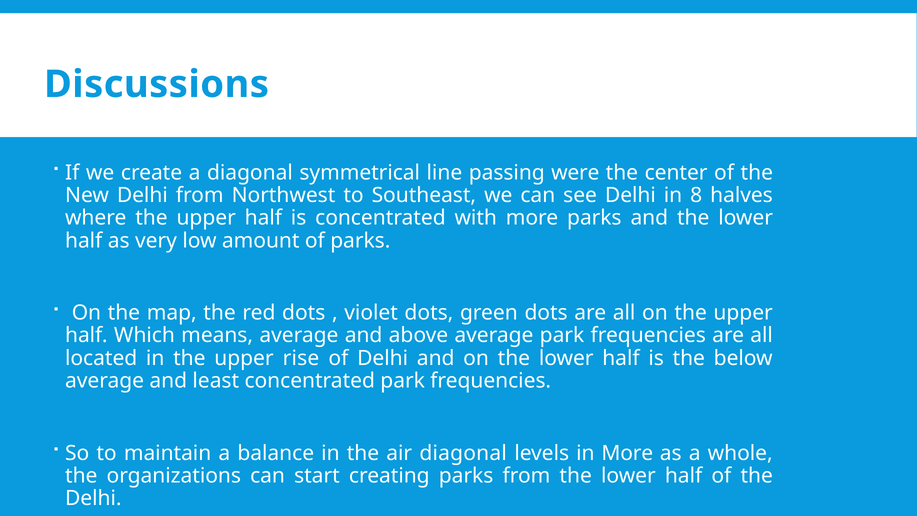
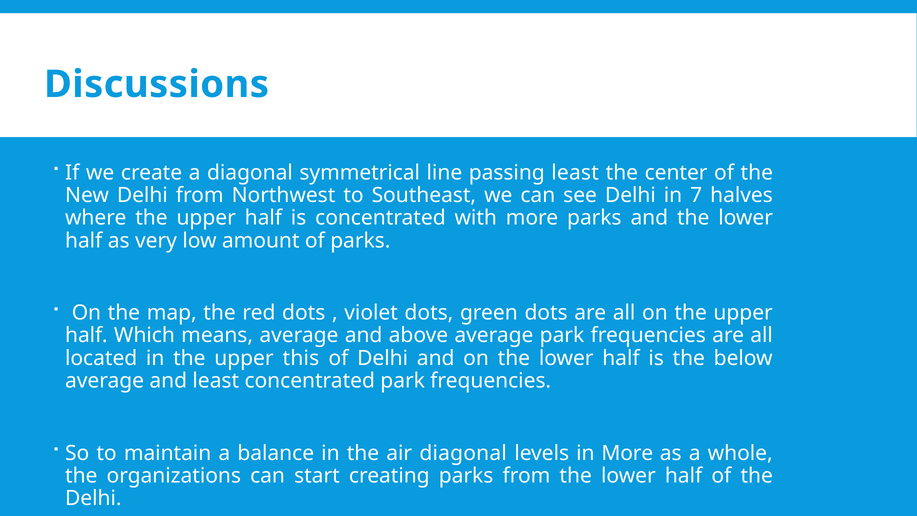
passing were: were -> least (575, 173)
8: 8 -> 7 (696, 195)
rise: rise -> this (301, 358)
